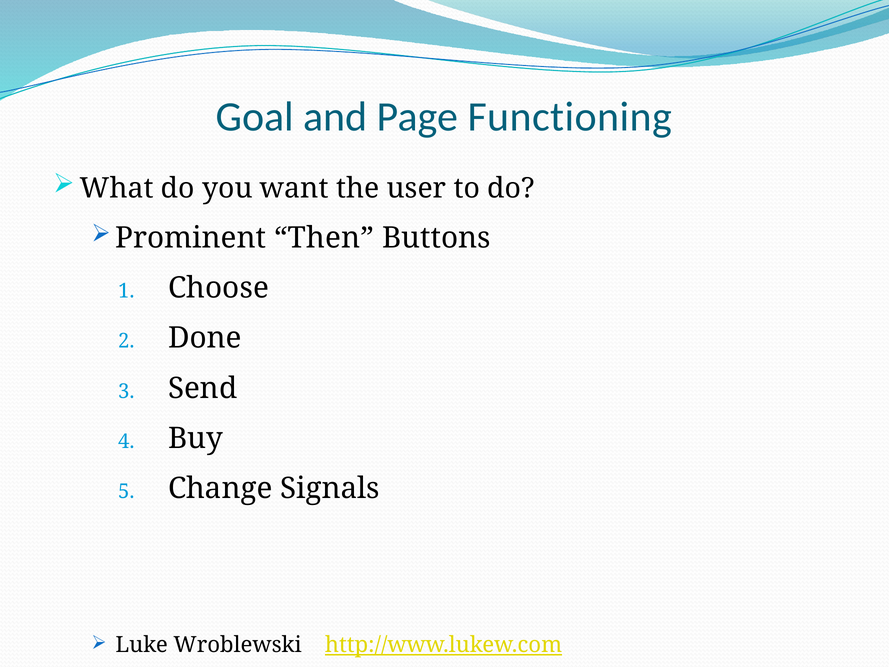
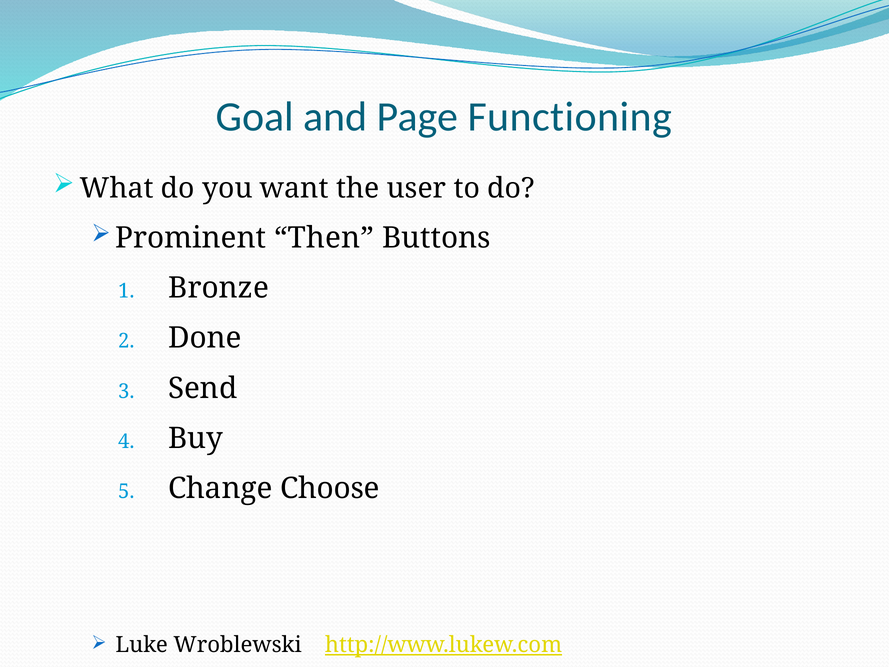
Choose: Choose -> Bronze (219, 288)
Signals: Signals -> Choose (330, 488)
